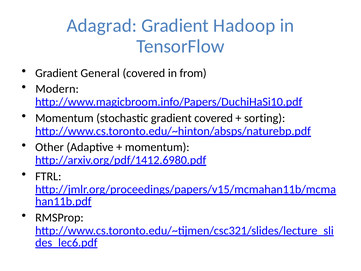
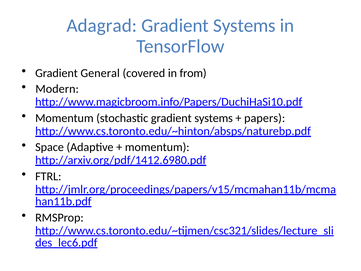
Hadoop: Hadoop -> Systems (244, 26)
stochastic gradient covered: covered -> systems (214, 118)
sorting: sorting -> papers (265, 118)
Other: Other -> Space (50, 147)
